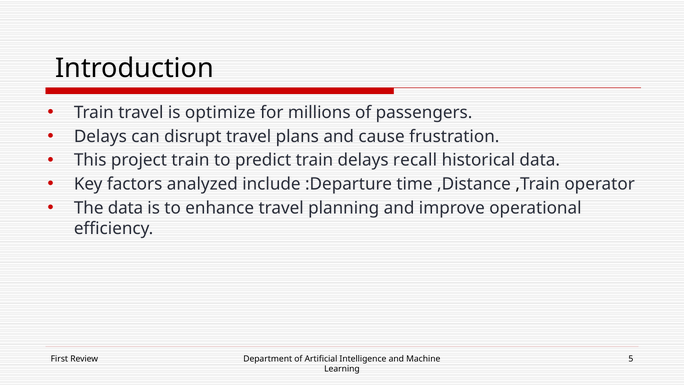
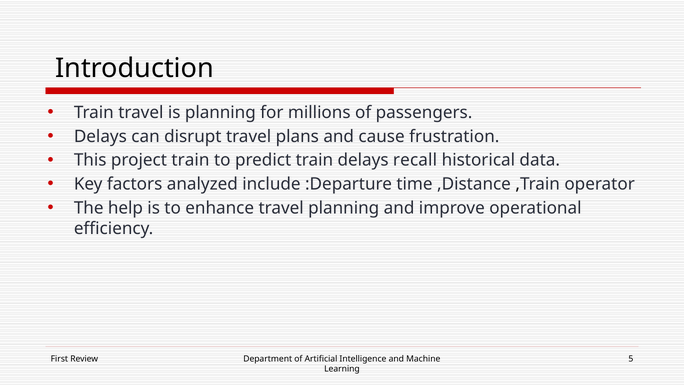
is optimize: optimize -> planning (220, 112)
The data: data -> help (125, 208)
